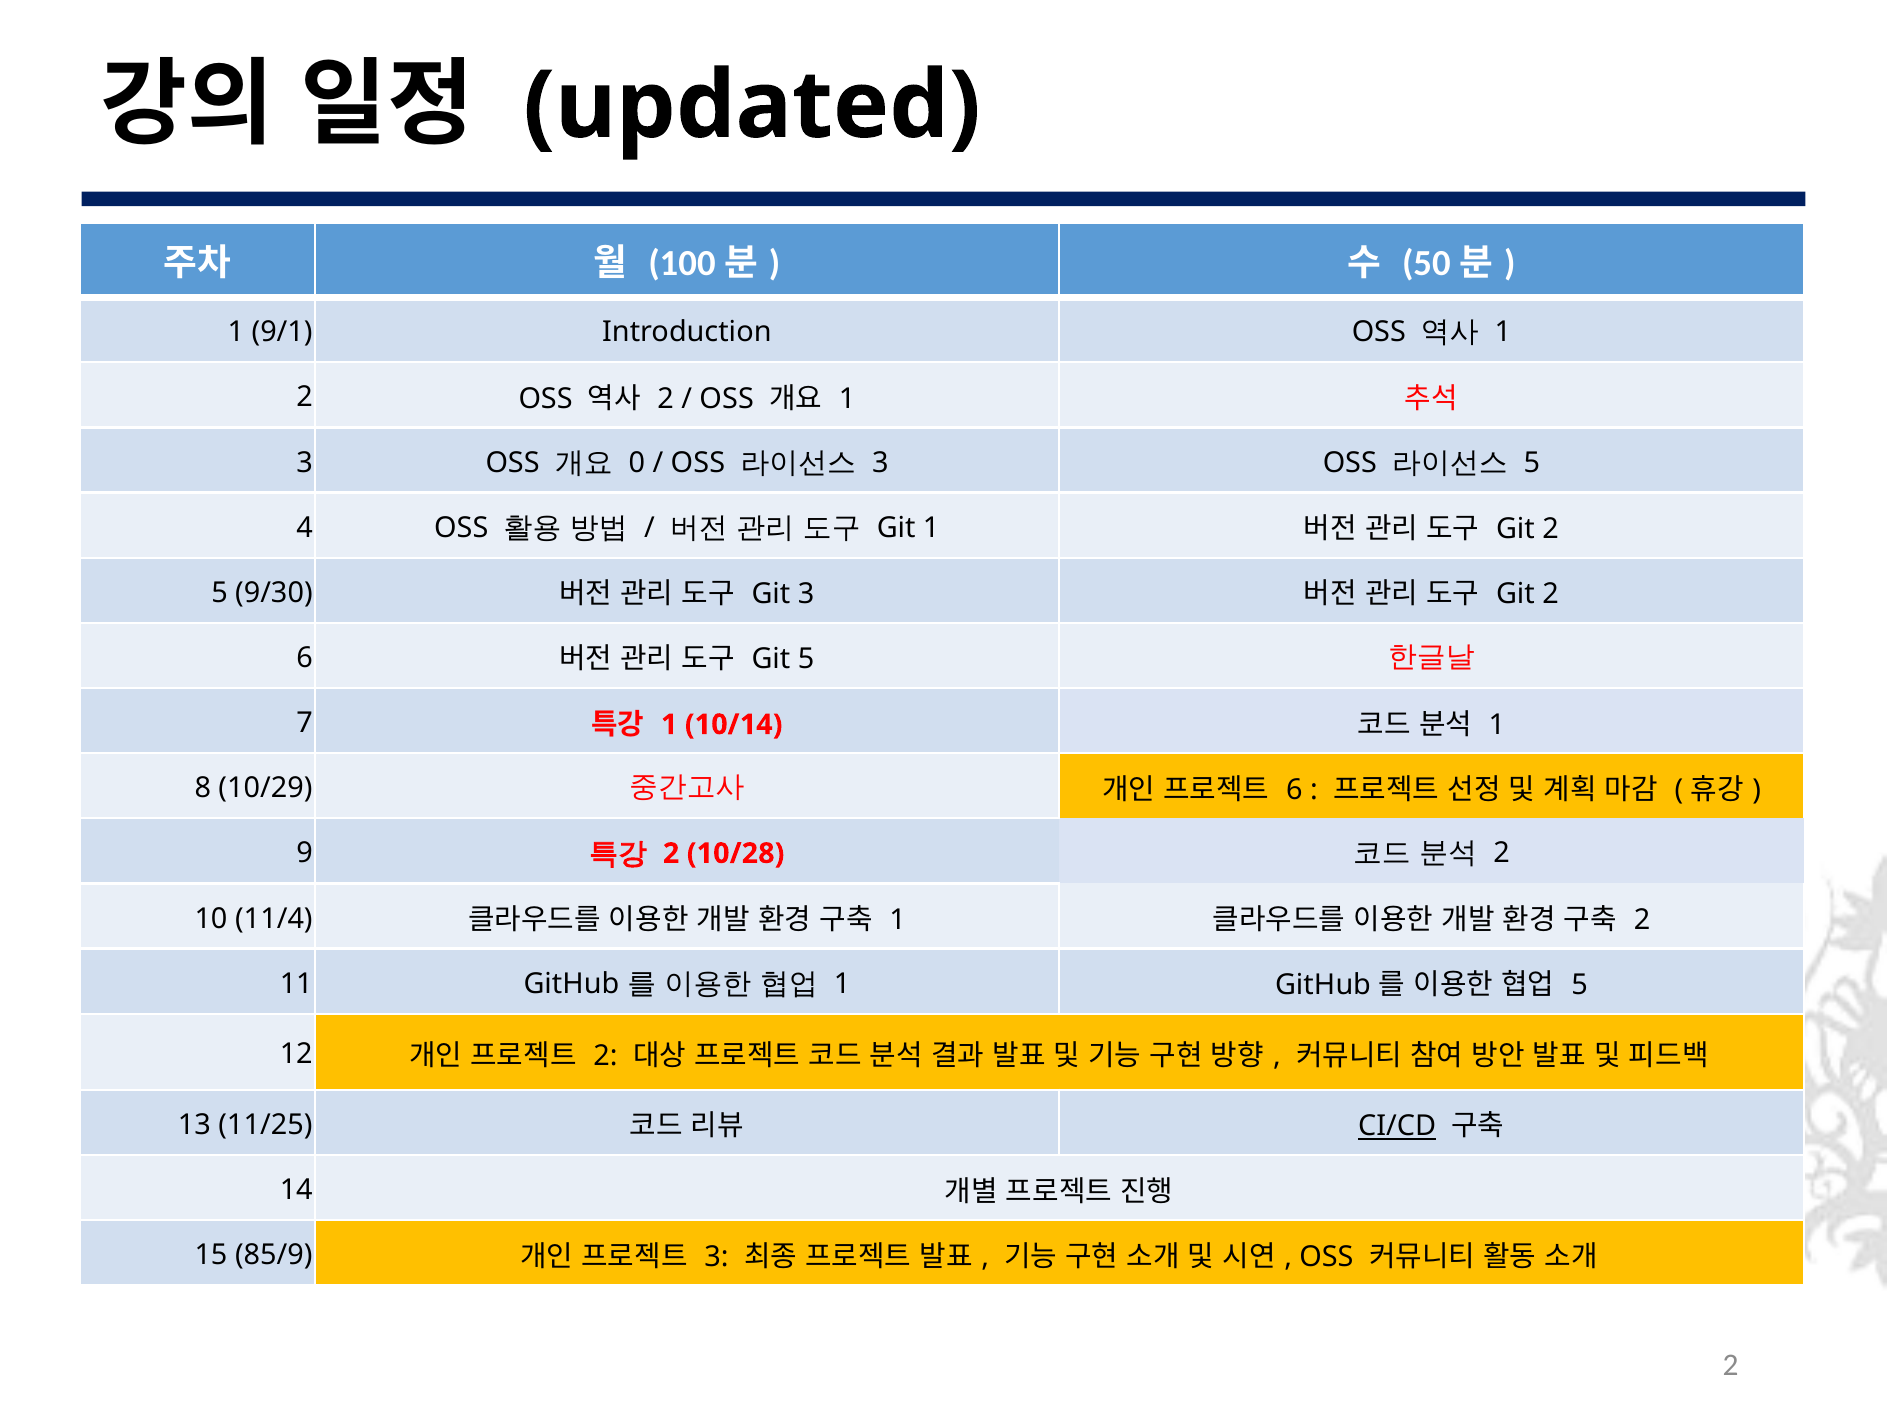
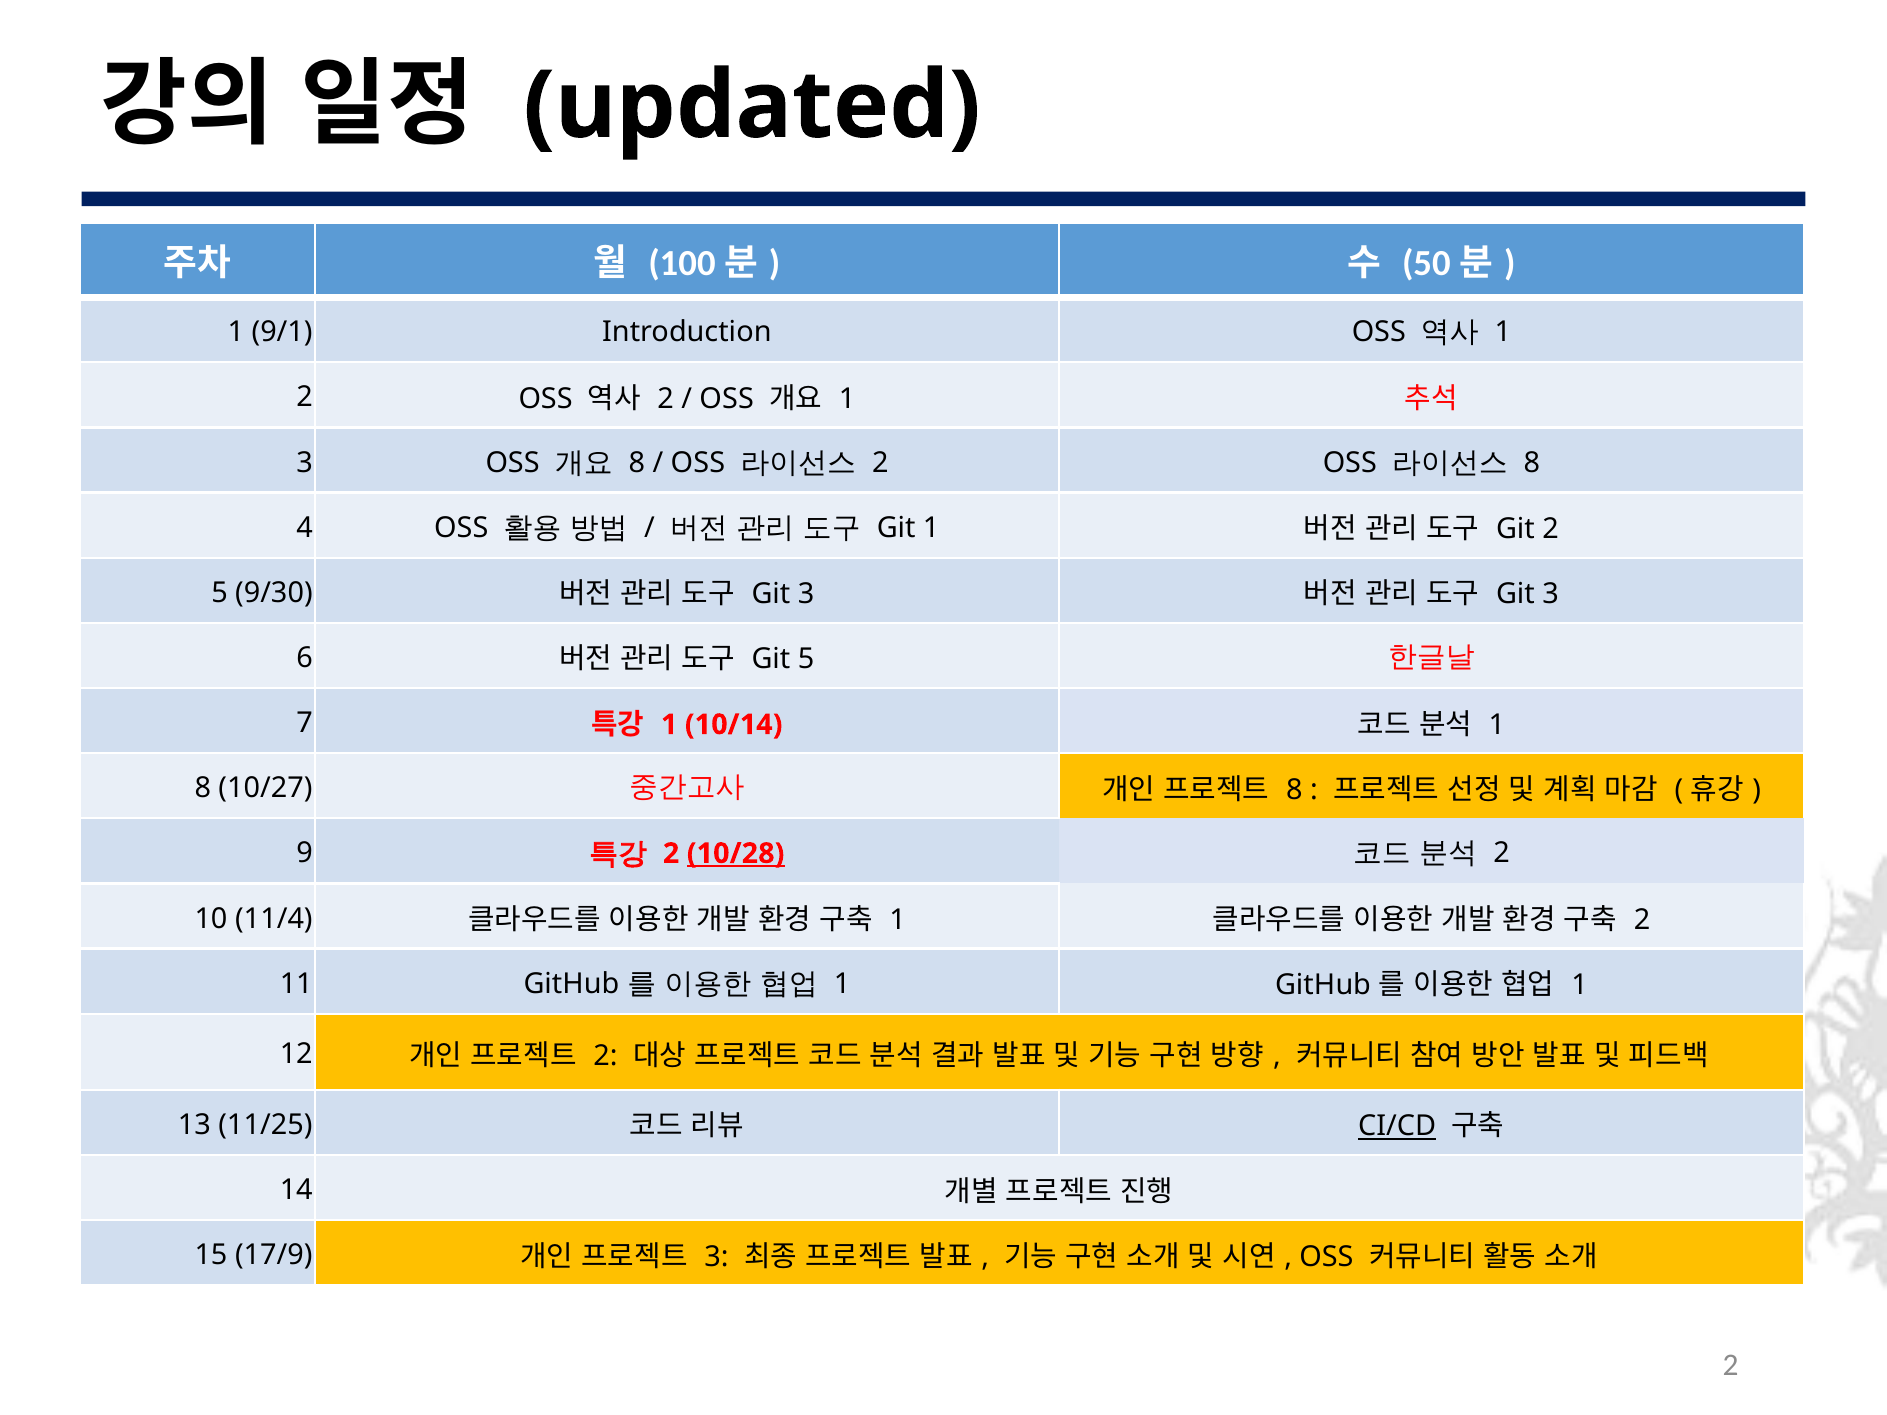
0: 0 -> 8 (637, 463)
3: 3 -> 2 (880, 463)
5: 5 -> 8 (1532, 463)
2: 2 -> 3 (1551, 594)
10/29: 10/29 -> 10/27 (265, 788)
6: 6 -> 8 (1294, 790)
10/28 underline: none -> present (736, 854)
5: 5 -> 1 (1580, 985)
85/9: 85/9 -> 17/9 (274, 1255)
